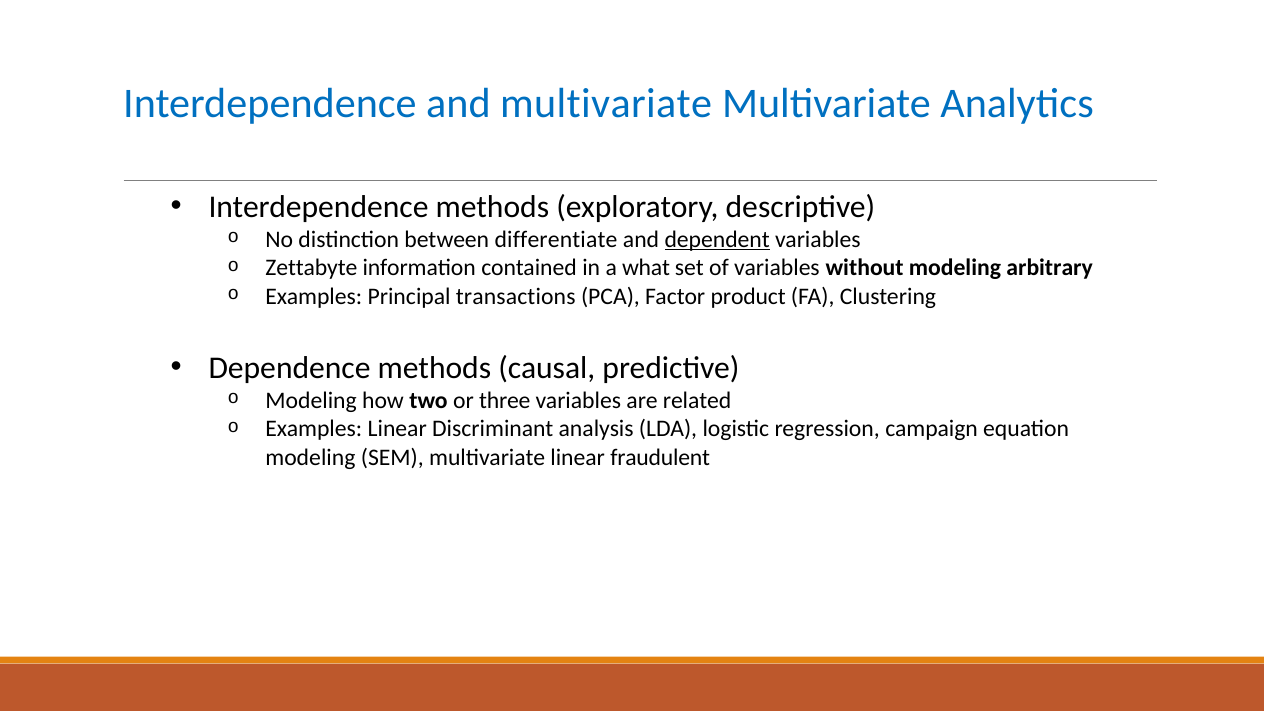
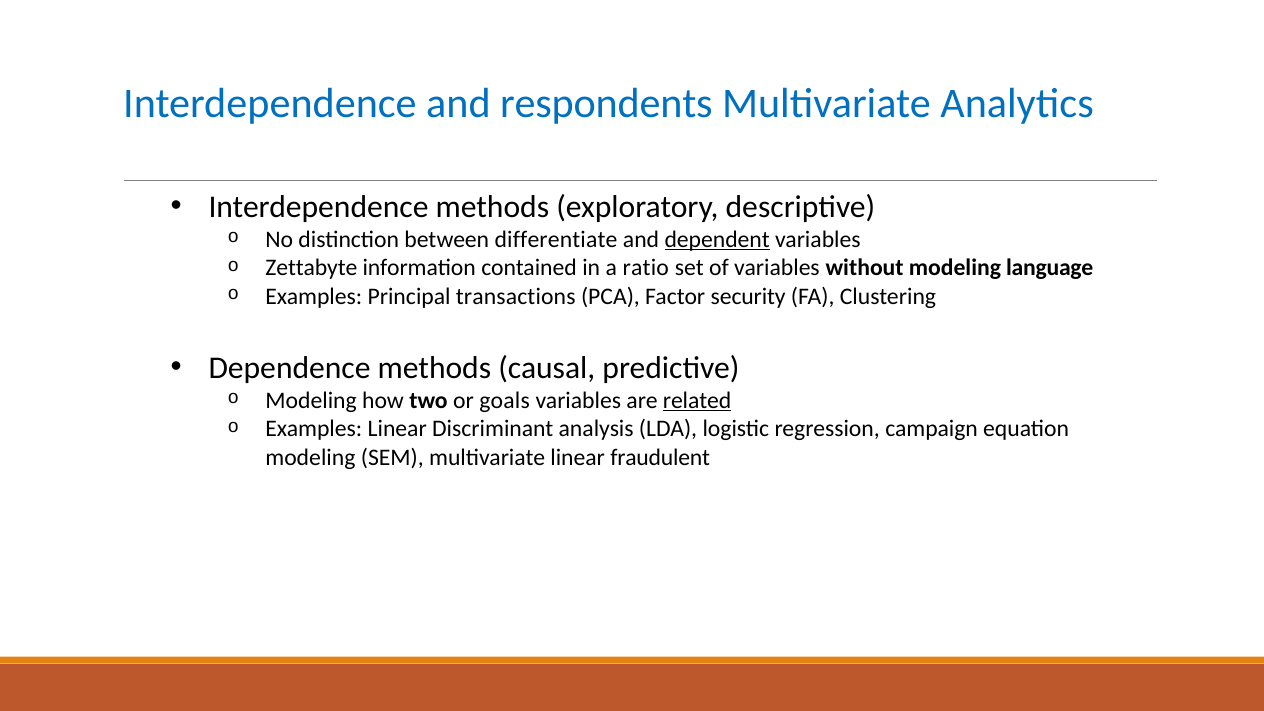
and multivariate: multivariate -> respondents (606, 104)
what: what -> ratio (646, 268)
arbitrary: arbitrary -> language (1050, 268)
product: product -> security (748, 296)
three: three -> goals (505, 401)
related underline: none -> present (697, 401)
